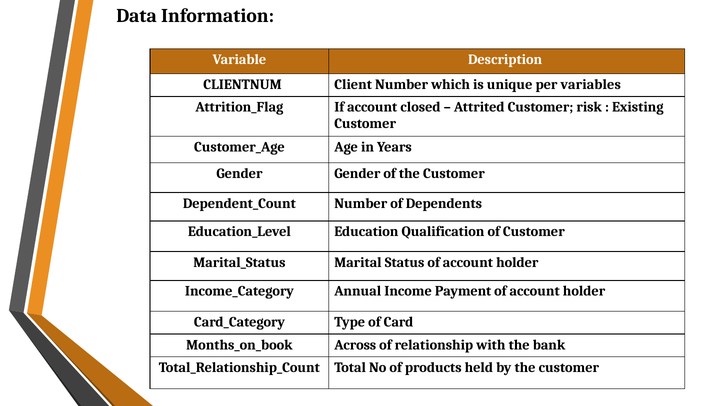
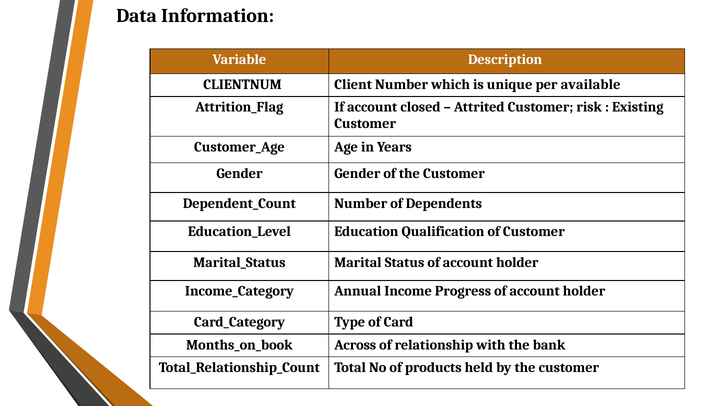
variables: variables -> available (591, 84)
Payment: Payment -> Progress (463, 291)
